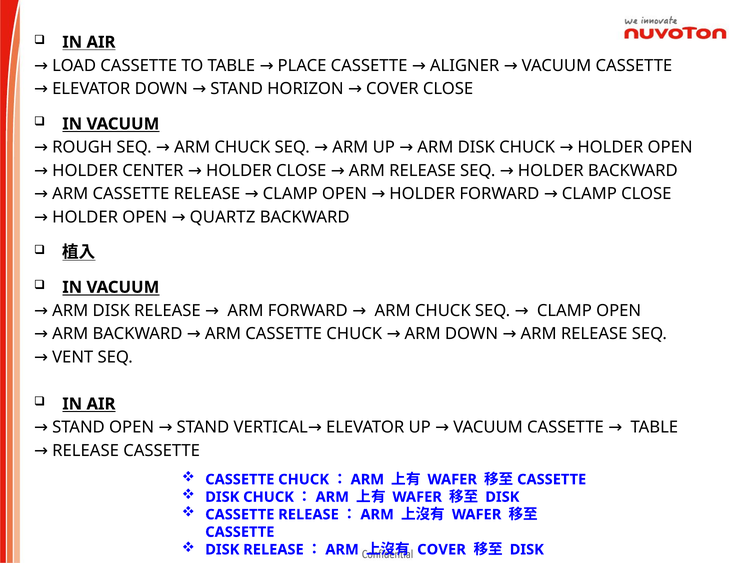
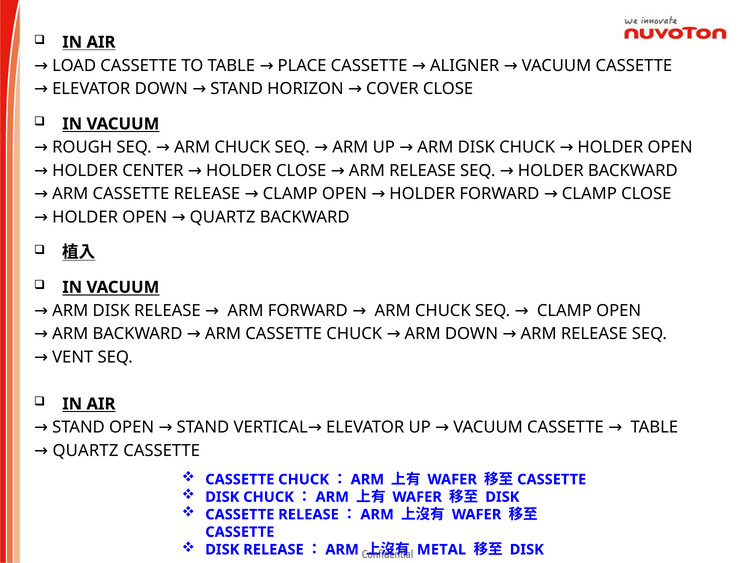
RELEASE: RELEASE -> QUARTZ (85, 451)
COVER: COVER -> METAL (442, 550)
